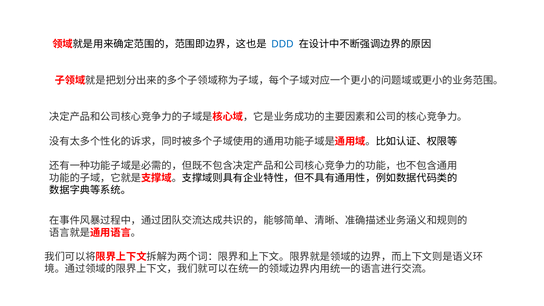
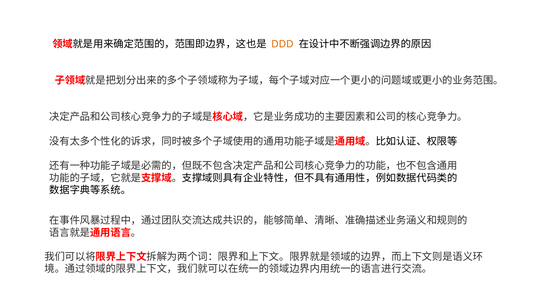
DDD colour: blue -> orange (282, 44)
